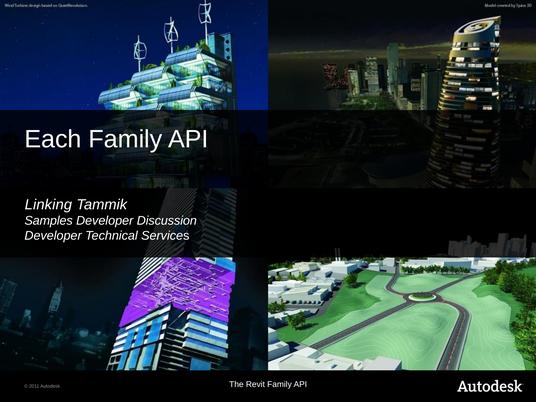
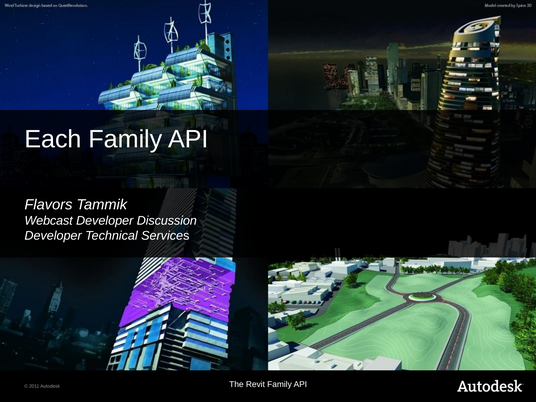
Linking: Linking -> Flavors (48, 204)
Samples: Samples -> Webcast (49, 221)
